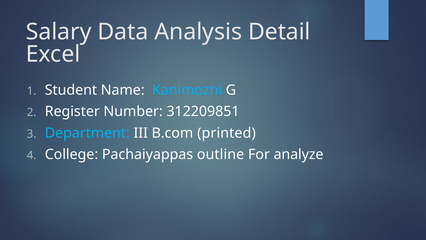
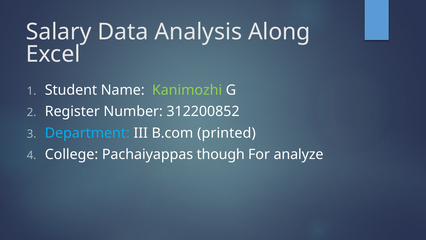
Detail: Detail -> Along (279, 32)
Kanimozhi colour: light blue -> light green (187, 90)
312209851: 312209851 -> 312200852 (203, 111)
outline: outline -> though (221, 154)
